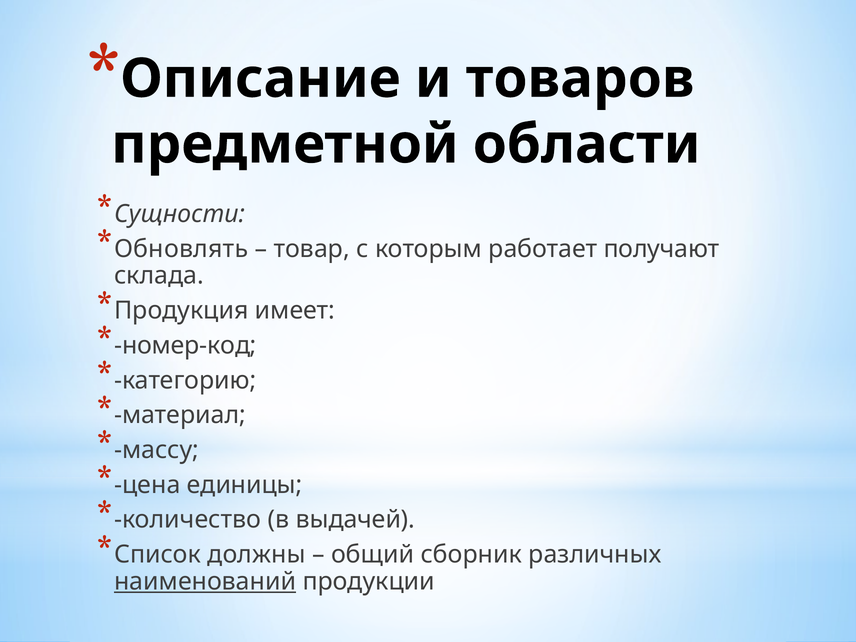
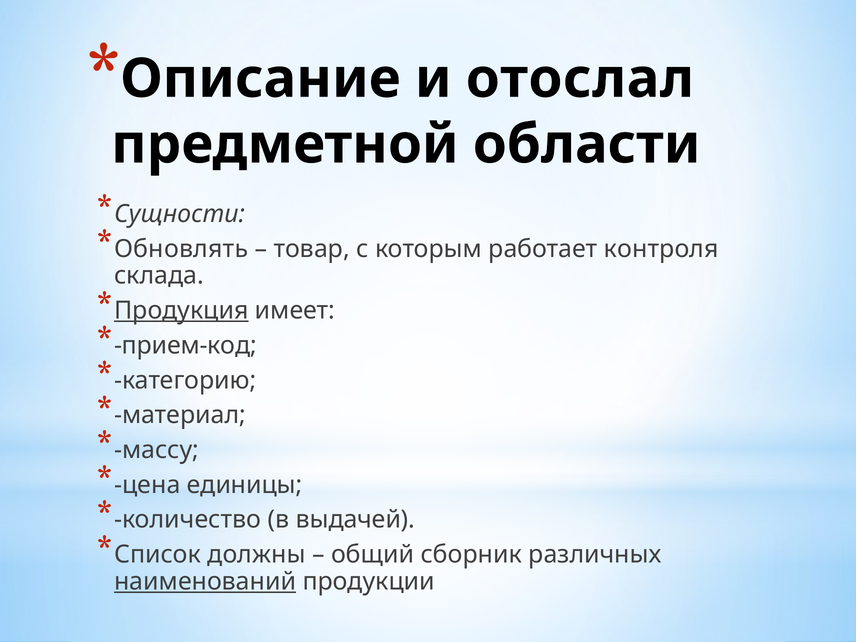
товаров: товаров -> отослал (580, 79)
получают: получают -> контроля (661, 249)
Продукция underline: none -> present (181, 311)
номер-код: номер-код -> прием-код (185, 345)
